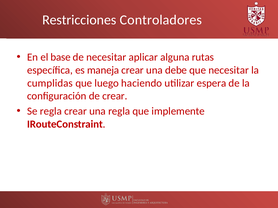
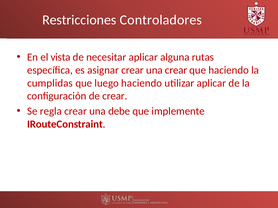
base: base -> vista (61, 57)
maneja: maneja -> asignar (103, 70)
una debe: debe -> crear (176, 70)
que necesitar: necesitar -> haciendo (229, 70)
utilizar espera: espera -> aplicar (211, 83)
una regla: regla -> debe (119, 111)
